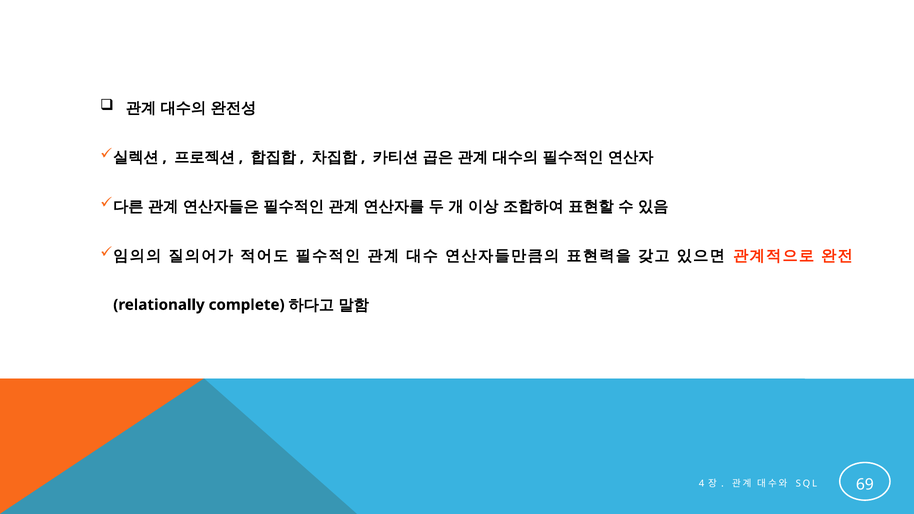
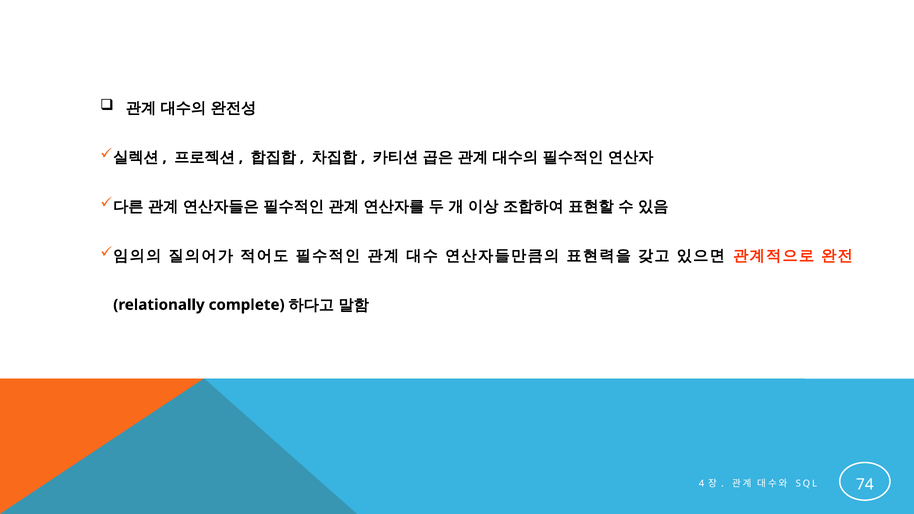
69: 69 -> 74 (865, 485)
